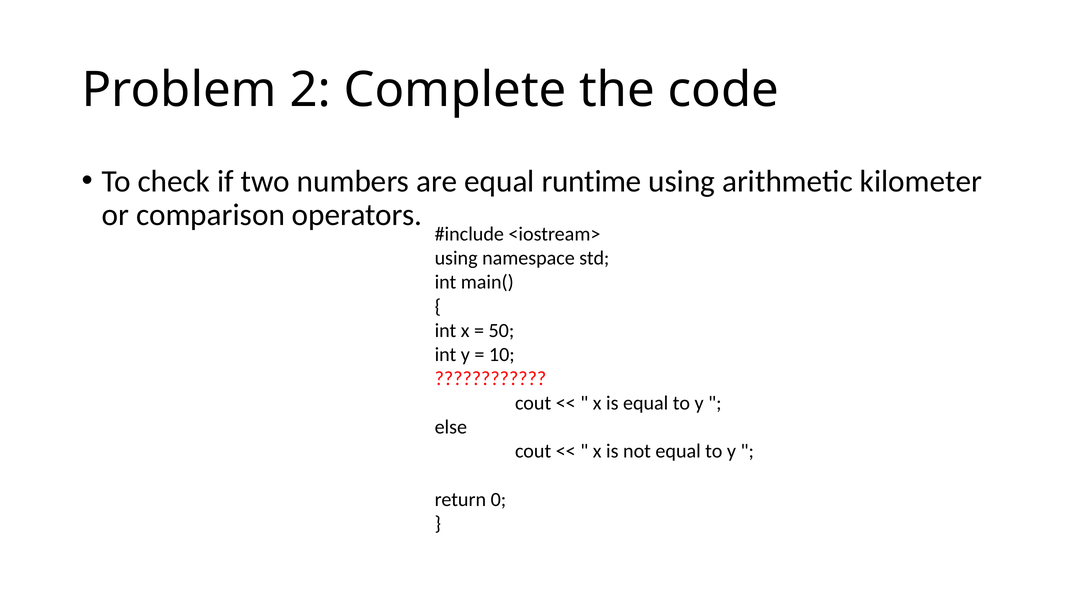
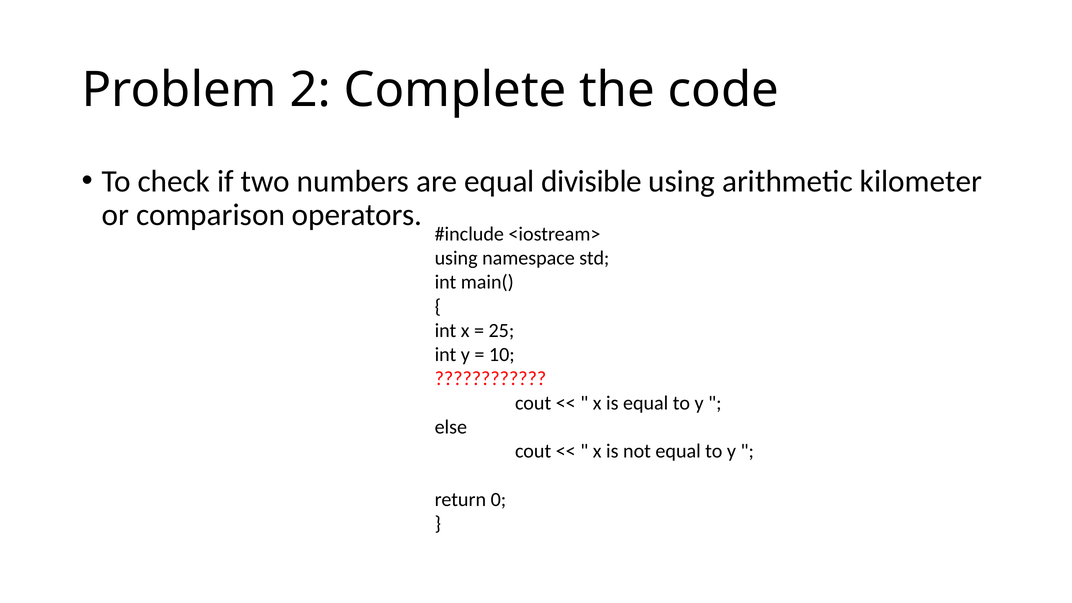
runtime: runtime -> divisible (592, 181)
50: 50 -> 25 (501, 331)
